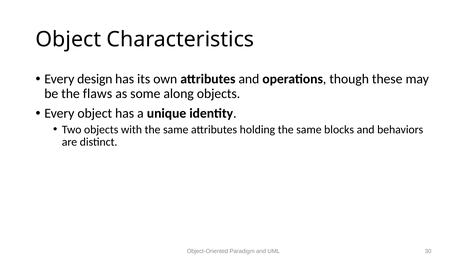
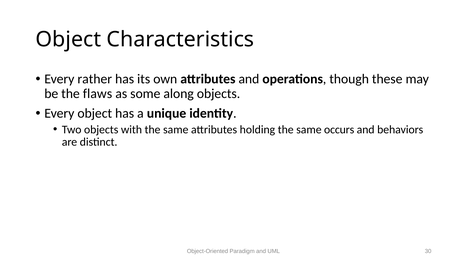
design: design -> rather (95, 79)
blocks: blocks -> occurs (339, 129)
